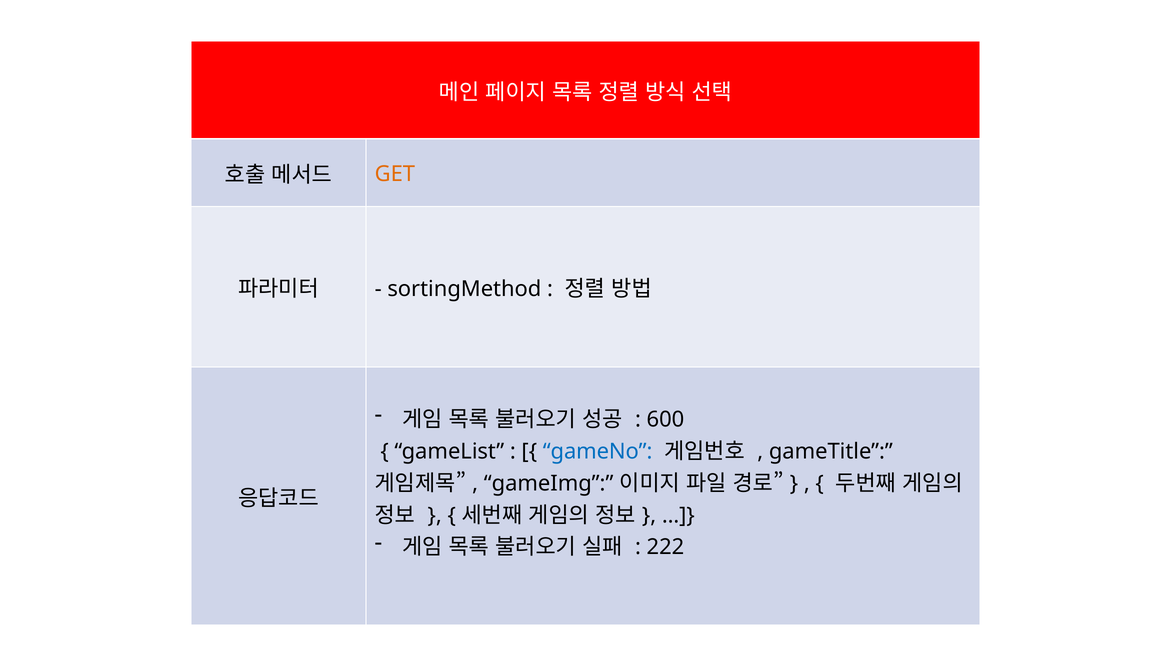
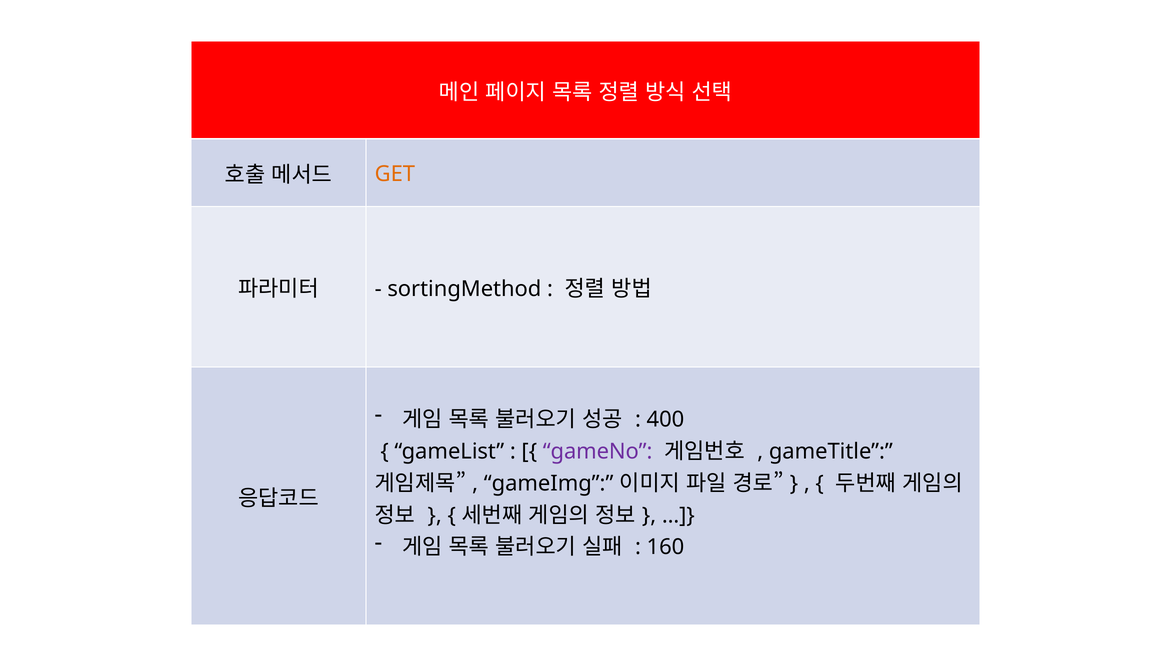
600: 600 -> 400 (665, 419)
gameNo colour: blue -> purple (598, 451)
222: 222 -> 160 (665, 547)
